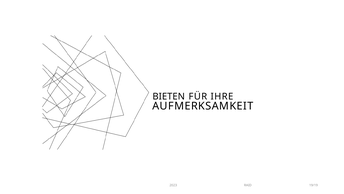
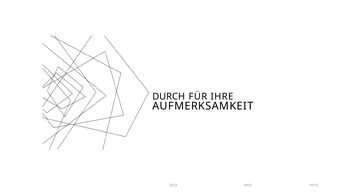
BIETEN: BIETEN -> DURCH (169, 96)
